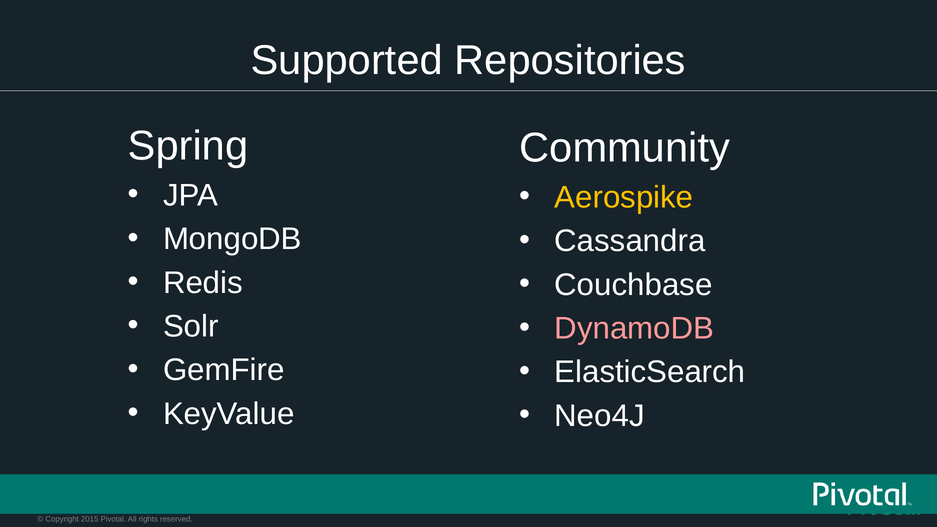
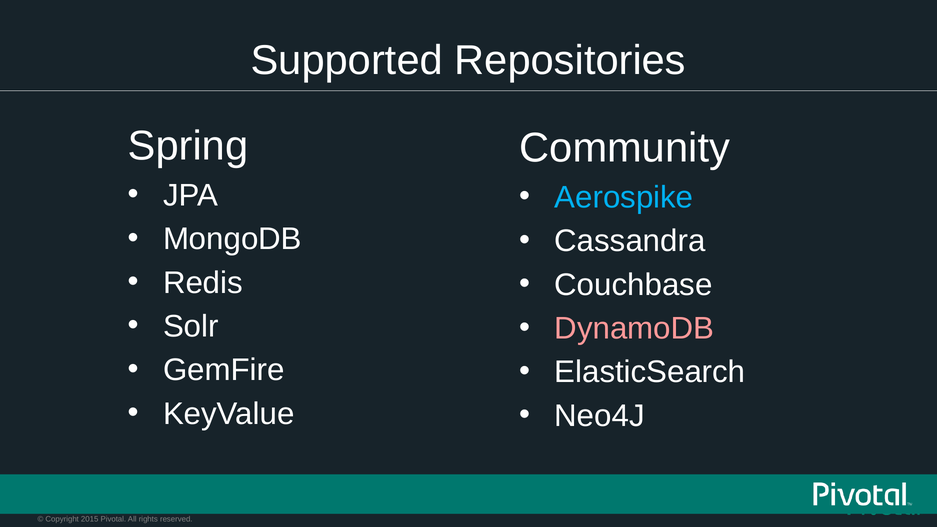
Aerospike colour: yellow -> light blue (624, 197)
